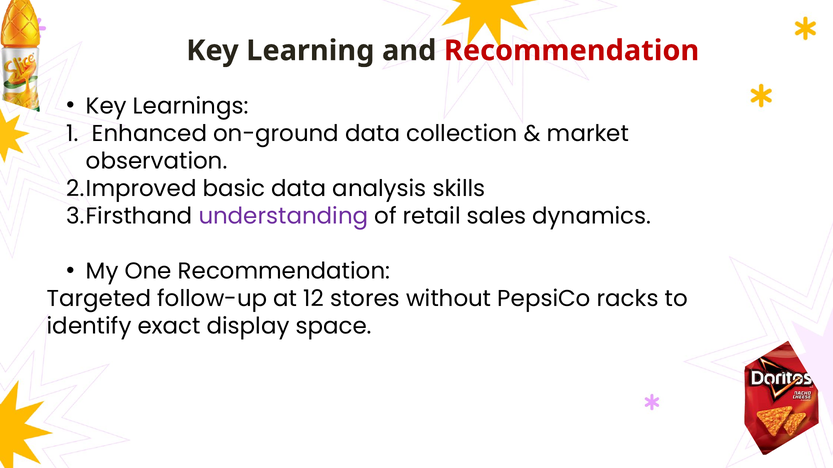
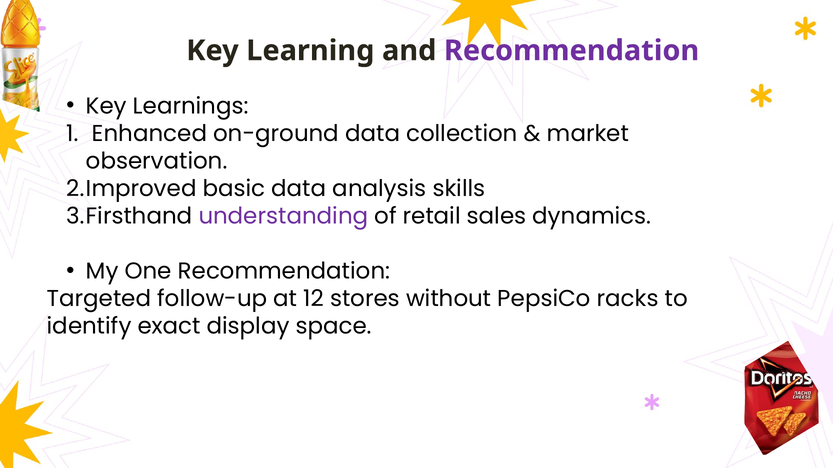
Recommendation colour: red -> purple (572, 51)
